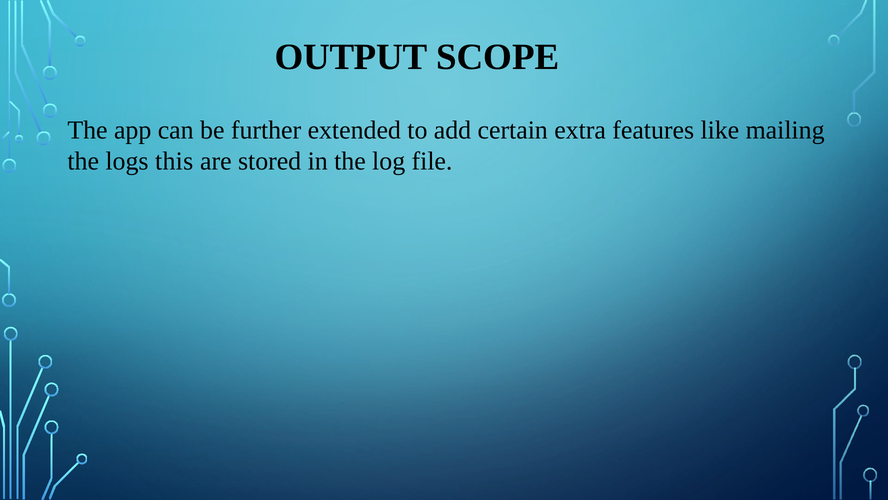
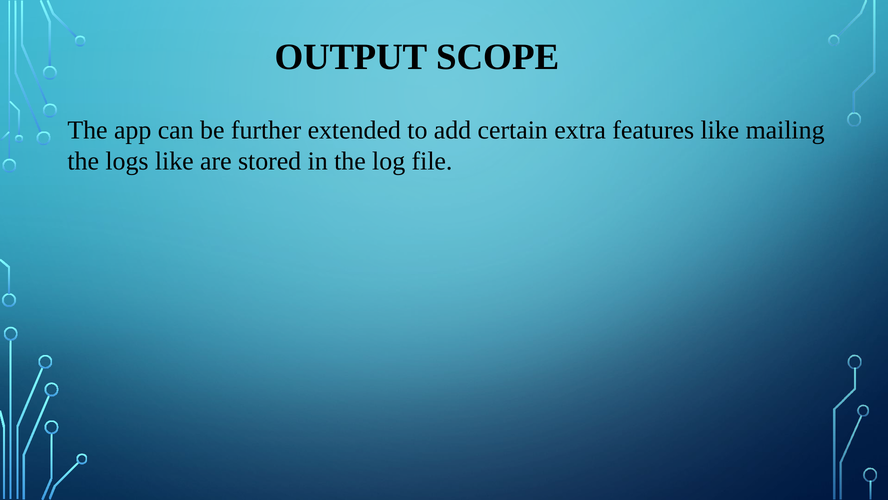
logs this: this -> like (174, 161)
